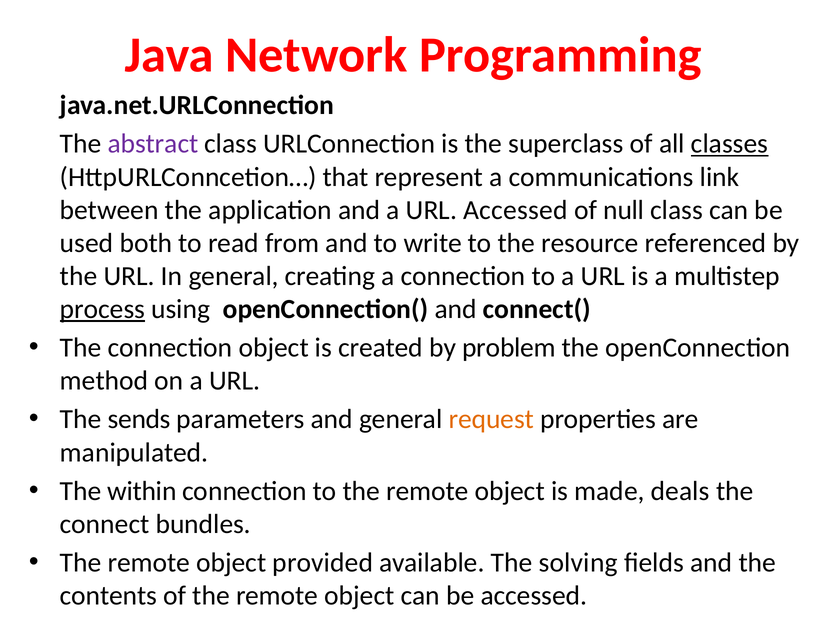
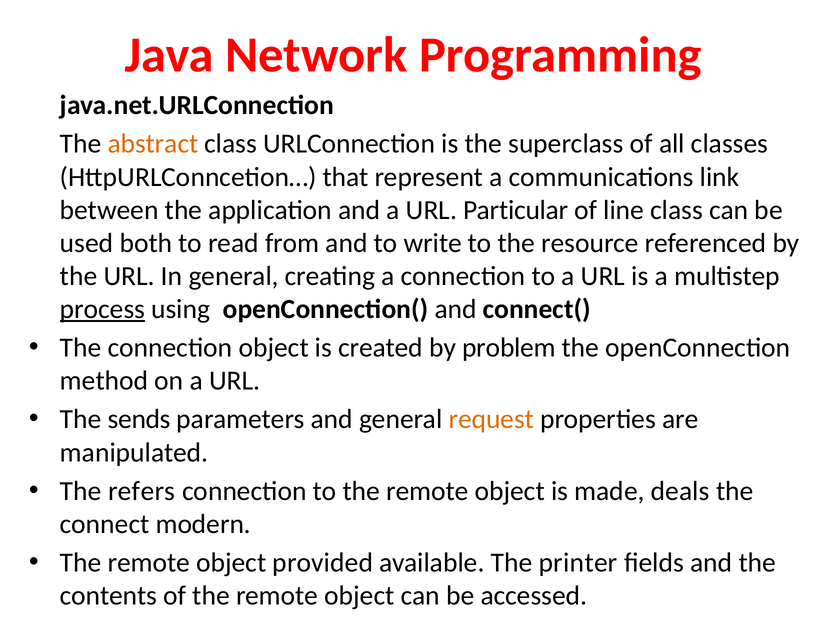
abstract colour: purple -> orange (153, 144)
classes underline: present -> none (730, 144)
URL Accessed: Accessed -> Particular (516, 210)
null: null -> line (624, 210)
within: within -> refers (142, 491)
bundles: bundles -> modern (203, 524)
solving: solving -> printer (578, 563)
